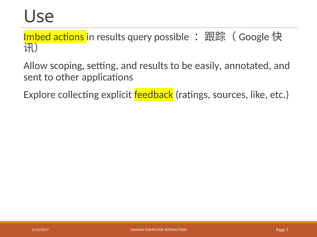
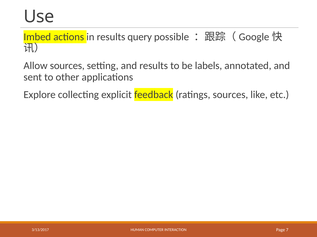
Allow scoping: scoping -> sources (67, 66)
easily: easily -> labels (208, 66)
